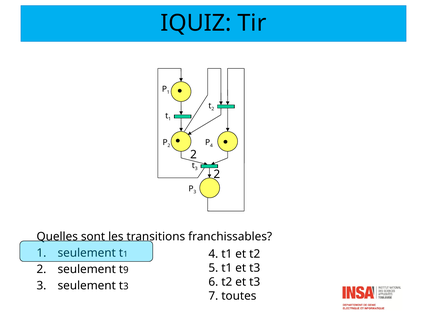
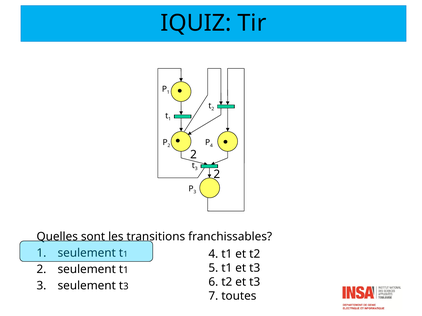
9: 9 -> 1 (126, 271)
